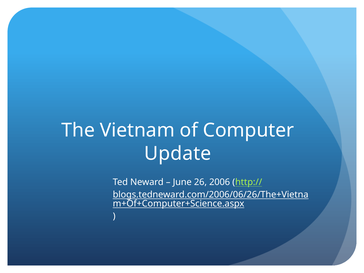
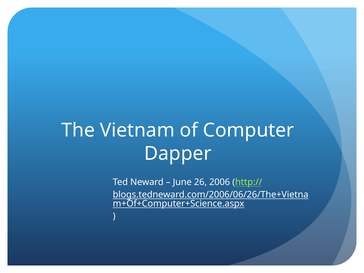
Update: Update -> Dapper (178, 153)
